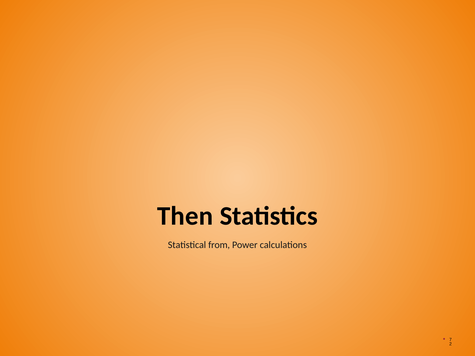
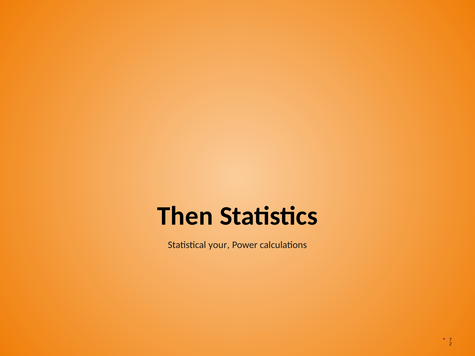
from: from -> your (219, 245)
